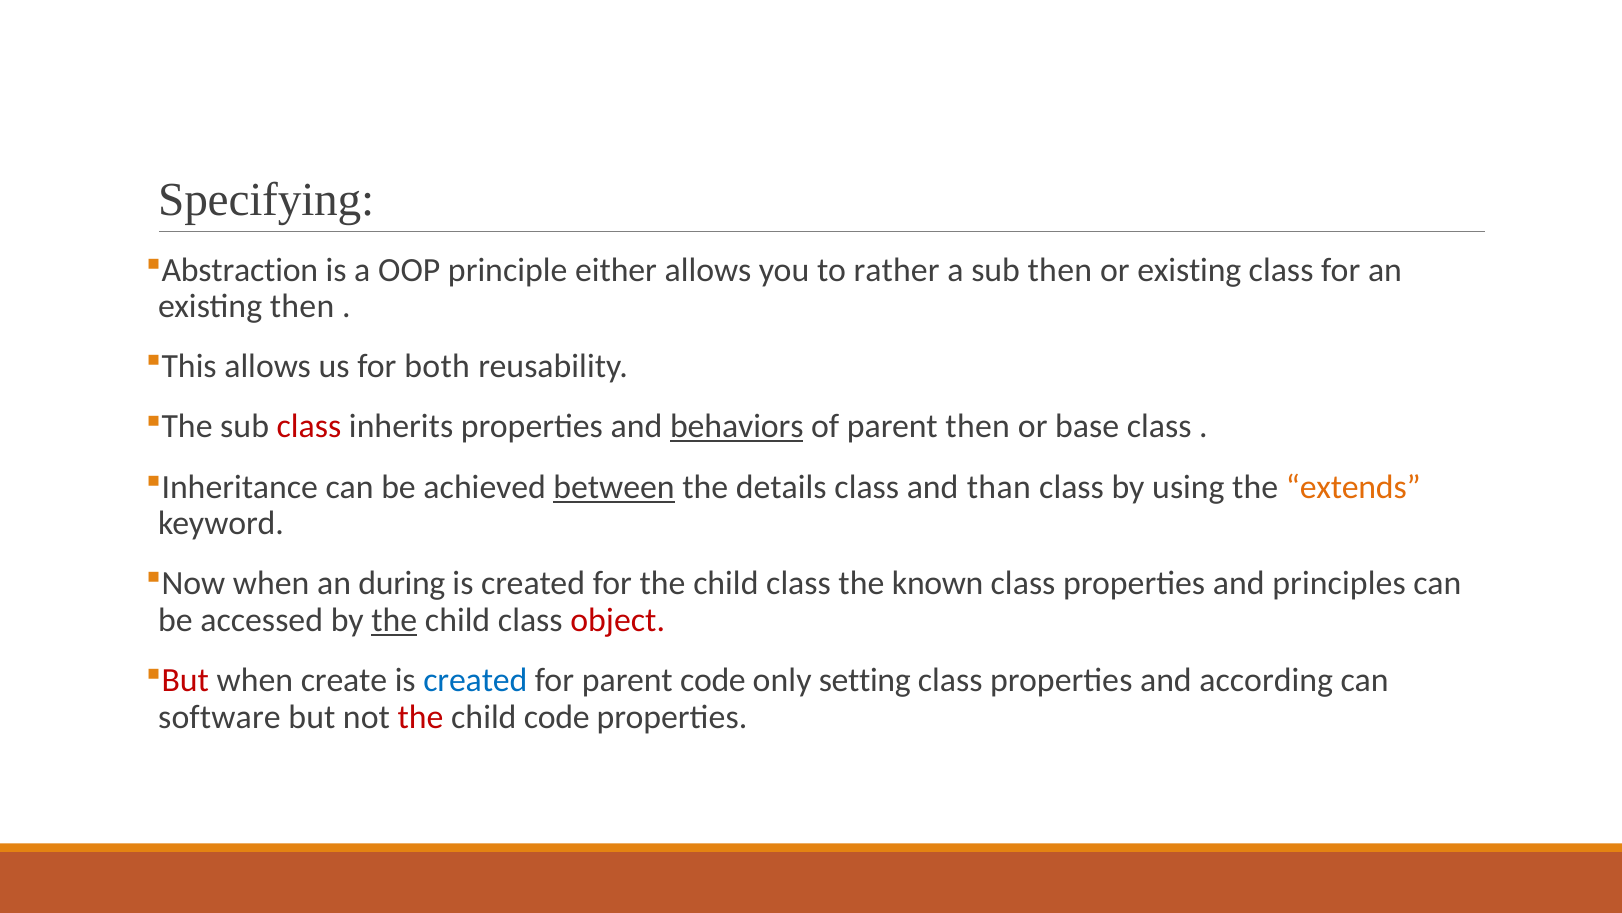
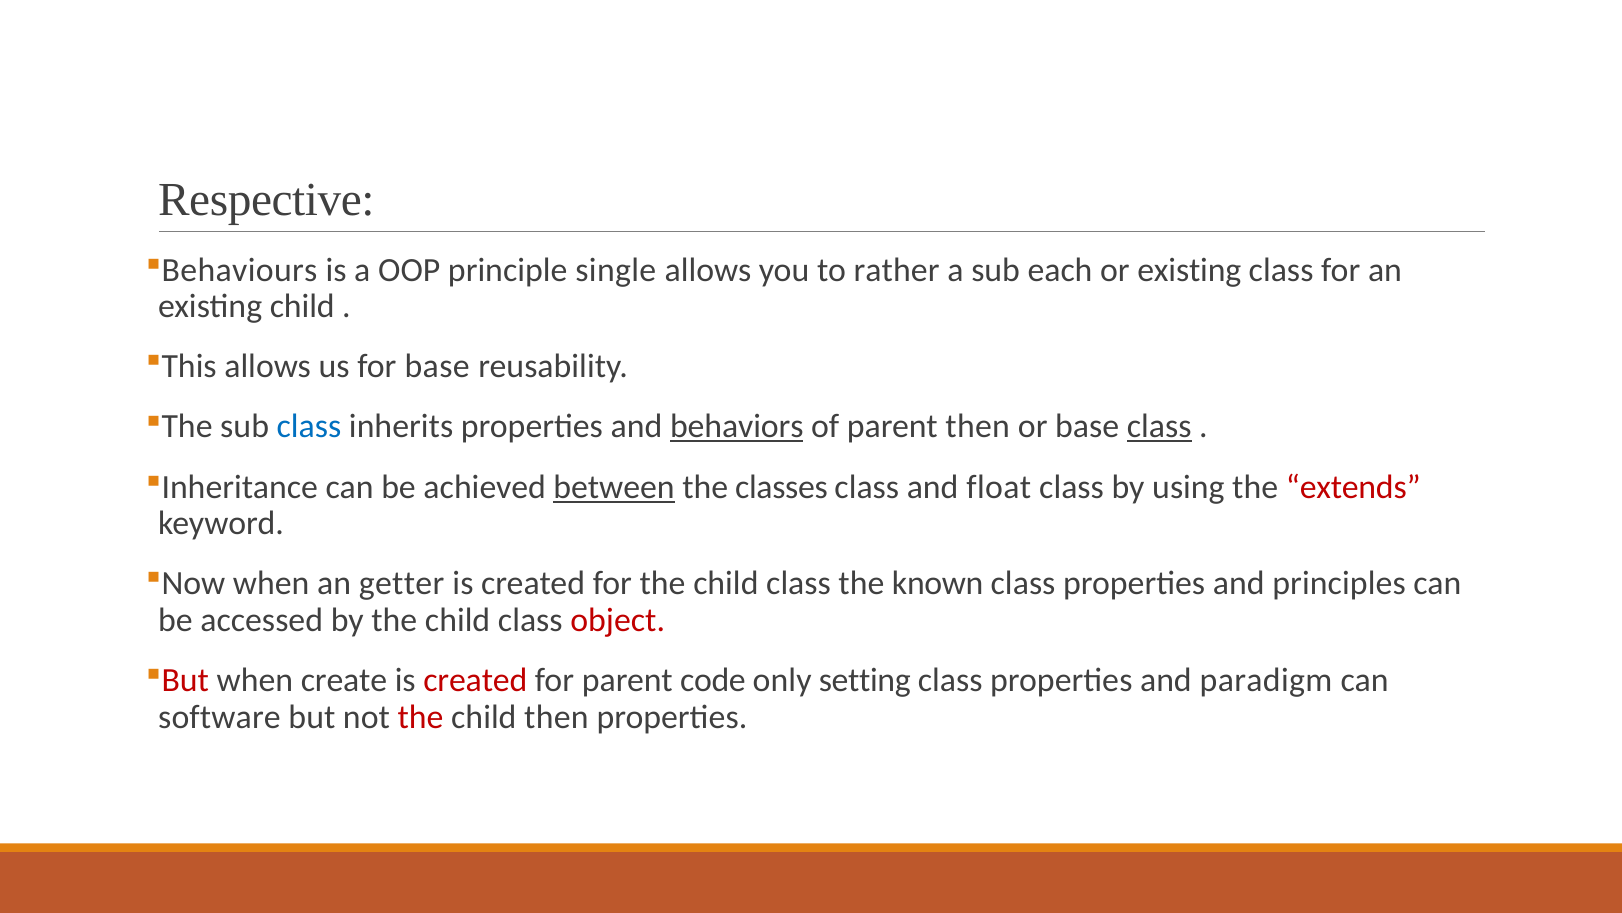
Specifying: Specifying -> Respective (266, 200)
Abstraction: Abstraction -> Behaviours (240, 270)
either: either -> single (616, 270)
sub then: then -> each (1060, 270)
existing then: then -> child (302, 306)
for both: both -> base (437, 366)
class colour: red -> blue (309, 426)
class underline: none -> present (1159, 426)
details: details -> classes (781, 487)
than: than -> float (999, 487)
extends colour: orange -> red (1353, 487)
during: during -> getter (402, 583)
the underline: present -> none (394, 620)
created colour: blue -> red (475, 680)
according: according -> paradigm (1266, 680)
child code: code -> then (556, 716)
